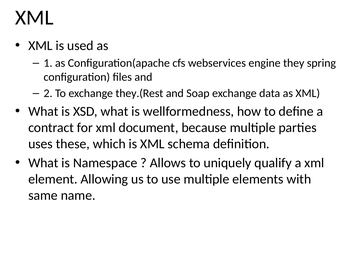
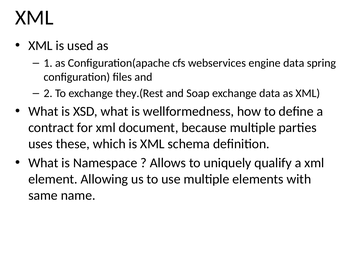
engine they: they -> data (294, 63)
